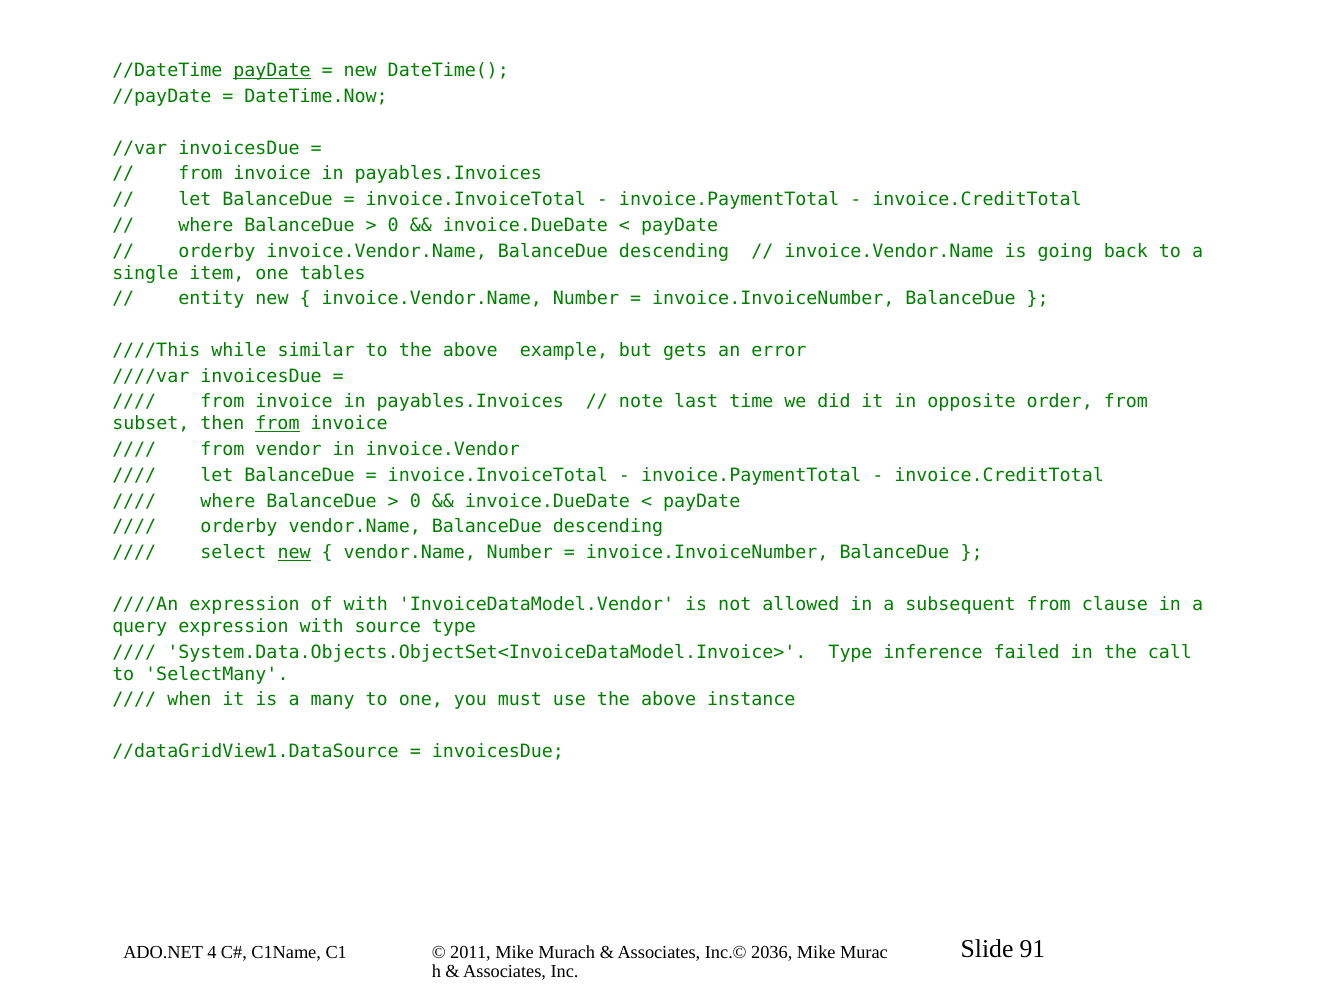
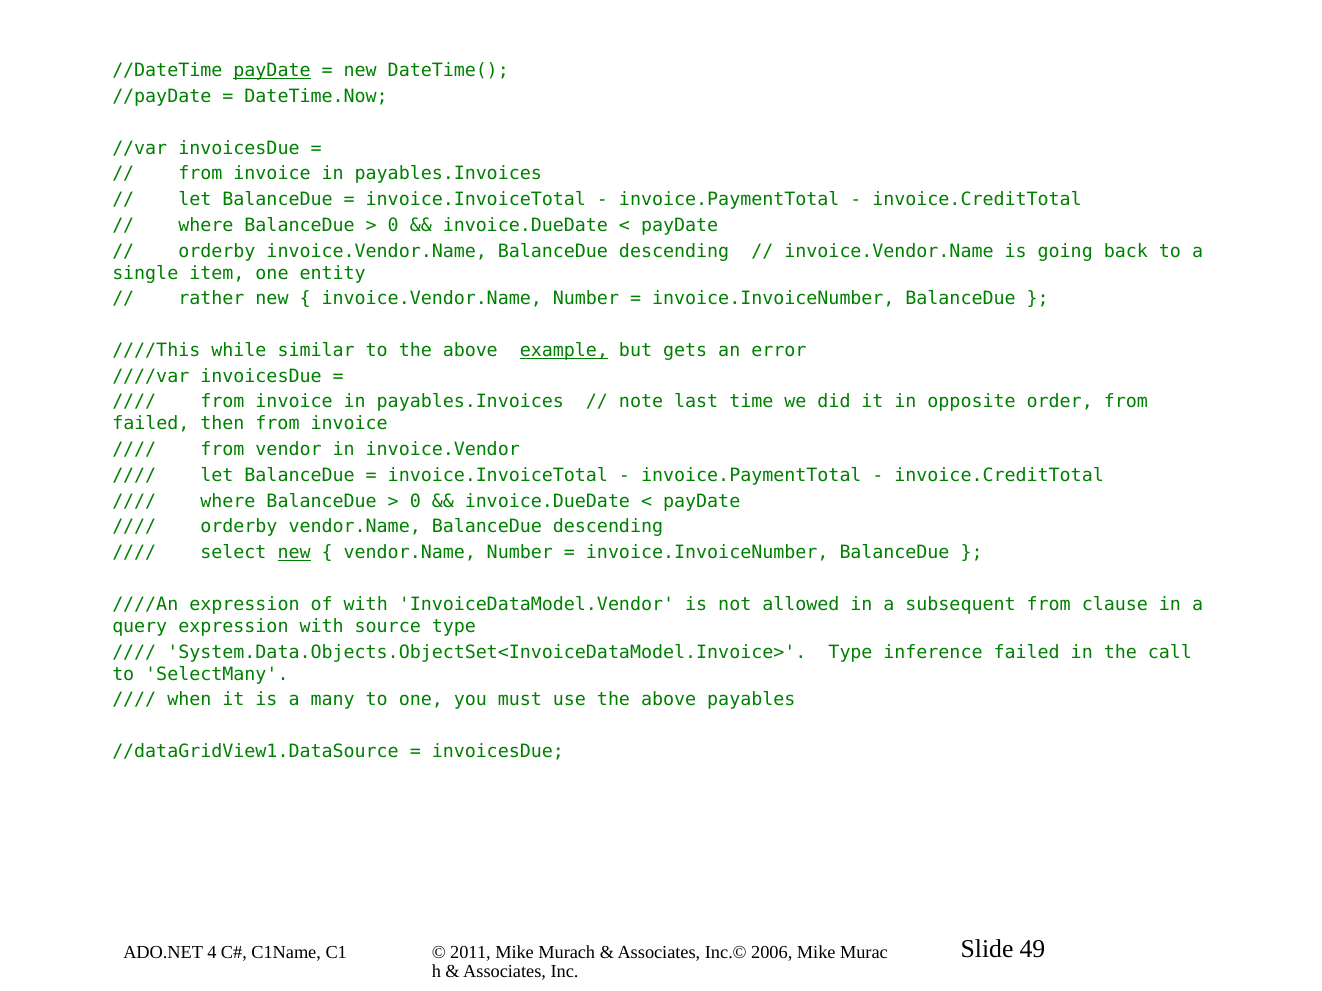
tables: tables -> entity (333, 273)
entity: entity -> rather (211, 299)
example underline: none -> present (564, 351)
subset: subset -> failed (151, 424)
from underline: present -> none (278, 424)
instance: instance -> payables (751, 700)
2036: 2036 -> 2006 (772, 953)
91: 91 -> 49 (1032, 949)
